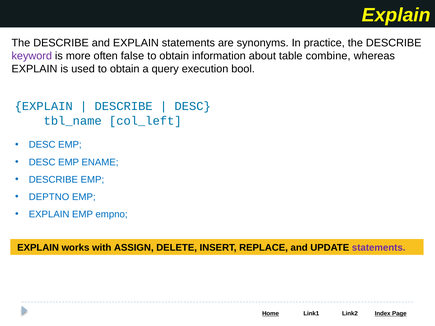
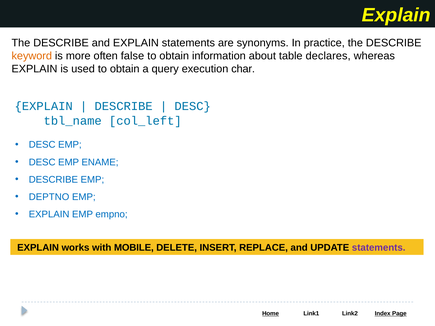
keyword colour: purple -> orange (32, 56)
combine: combine -> declares (328, 56)
bool: bool -> char (243, 69)
ASSIGN: ASSIGN -> MOBILE (134, 248)
